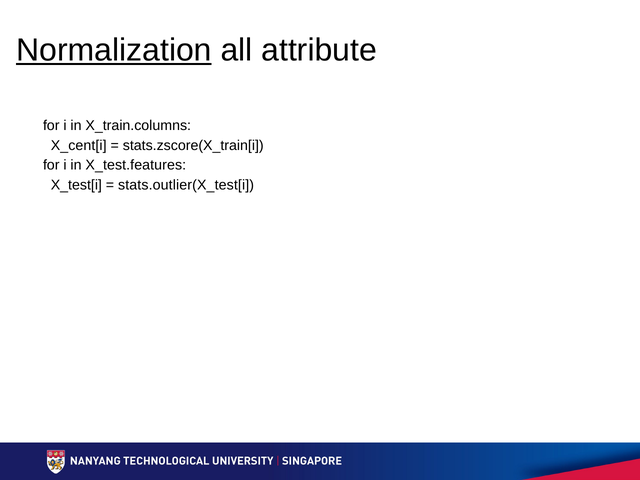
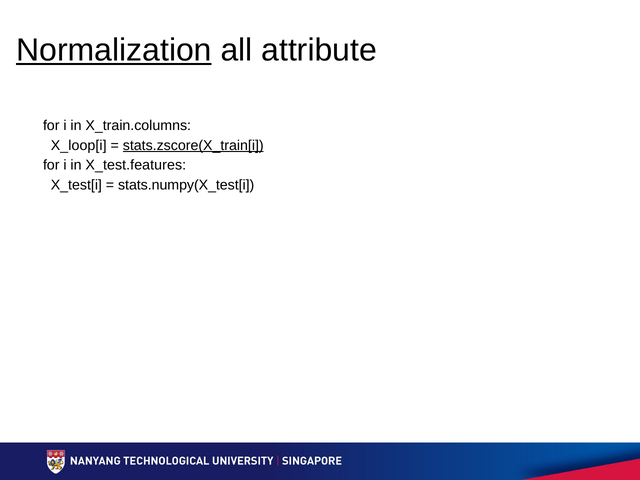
X_cent[i: X_cent[i -> X_loop[i (79, 145)
stats.zscore(X_train[i underline: none -> present (193, 145)
stats.outlier(X_test[i: stats.outlier(X_test[i -> stats.numpy(X_test[i (186, 185)
